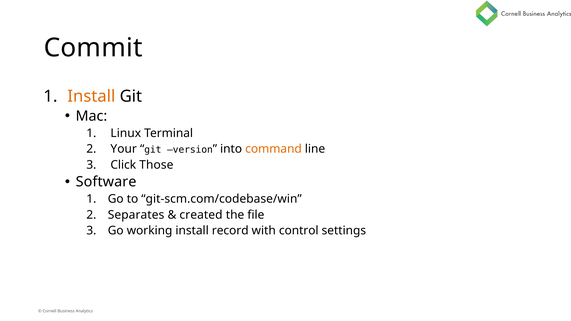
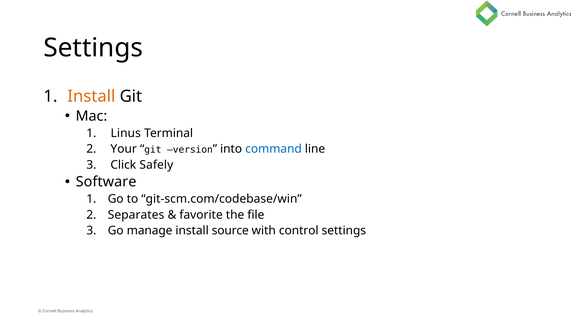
Commit: Commit -> Settings (93, 48)
Linux: Linux -> Linus (126, 133)
command colour: orange -> blue (273, 149)
Those: Those -> Safely (156, 165)
created: created -> favorite (201, 215)
working: working -> manage (150, 231)
record: record -> source (230, 231)
